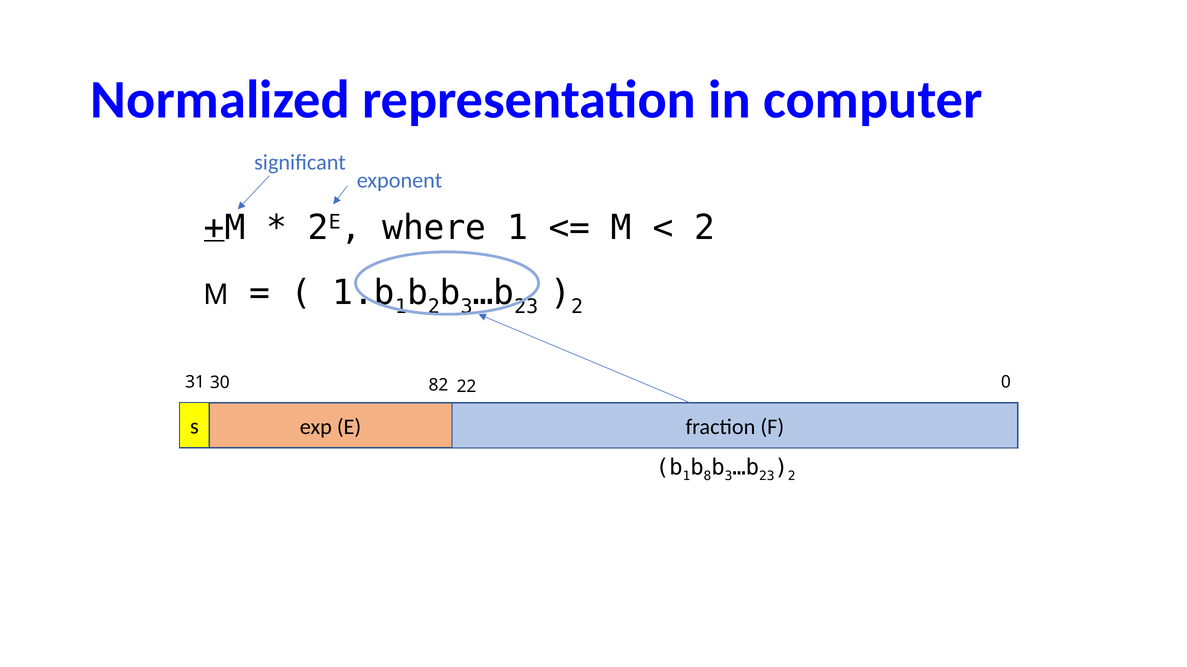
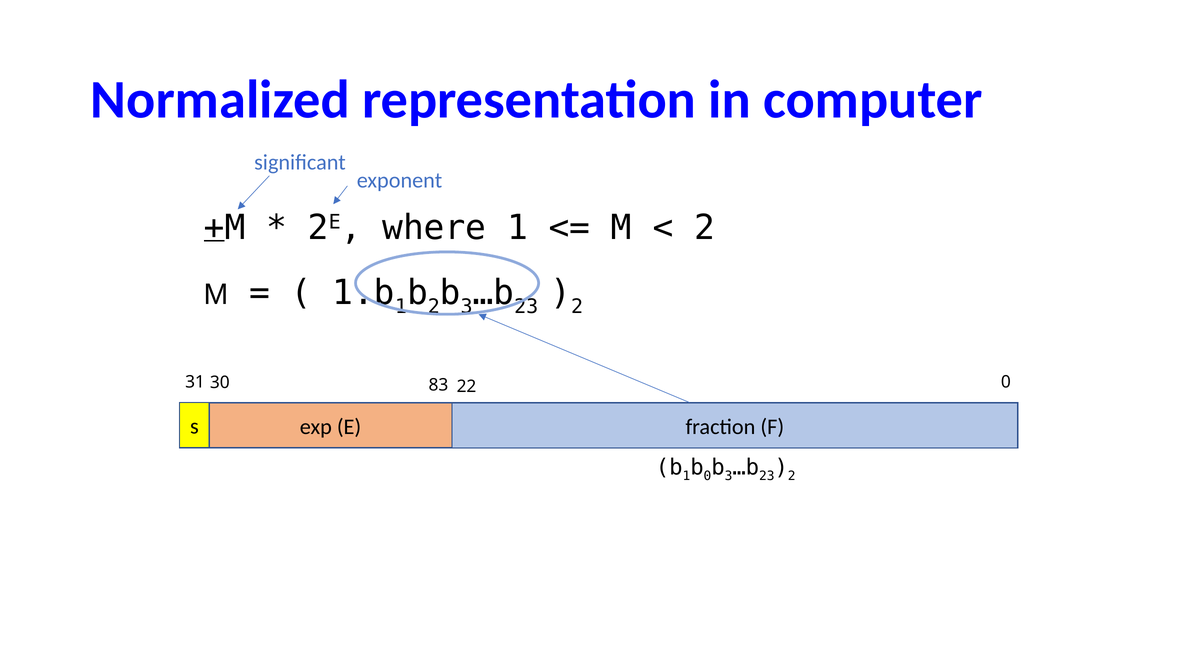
82: 82 -> 83 (438, 386)
8: 8 -> 0 (707, 477)
